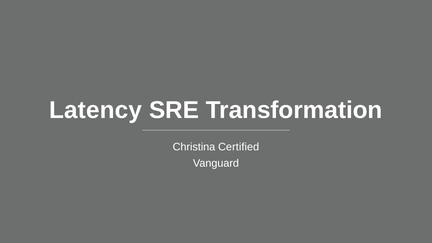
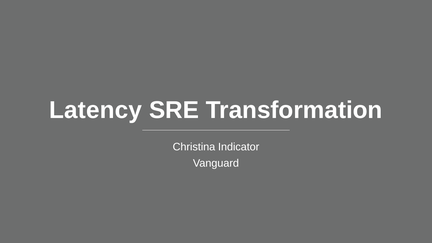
Certified: Certified -> Indicator (239, 147)
